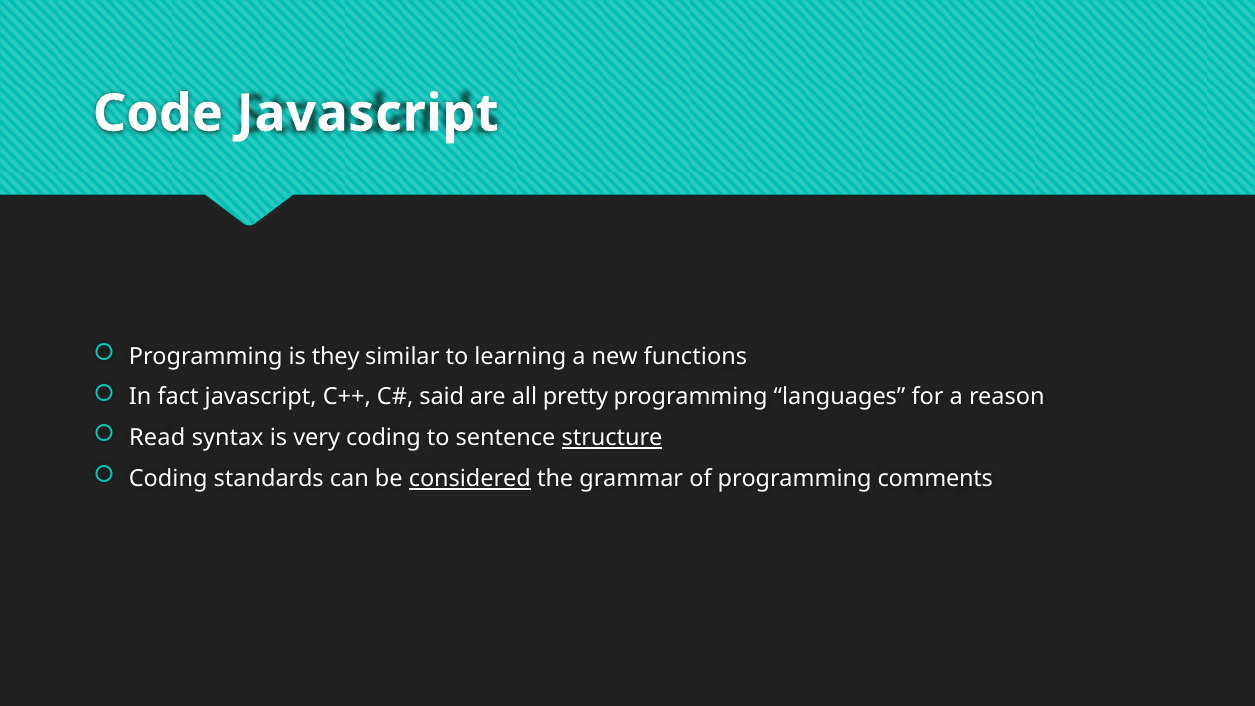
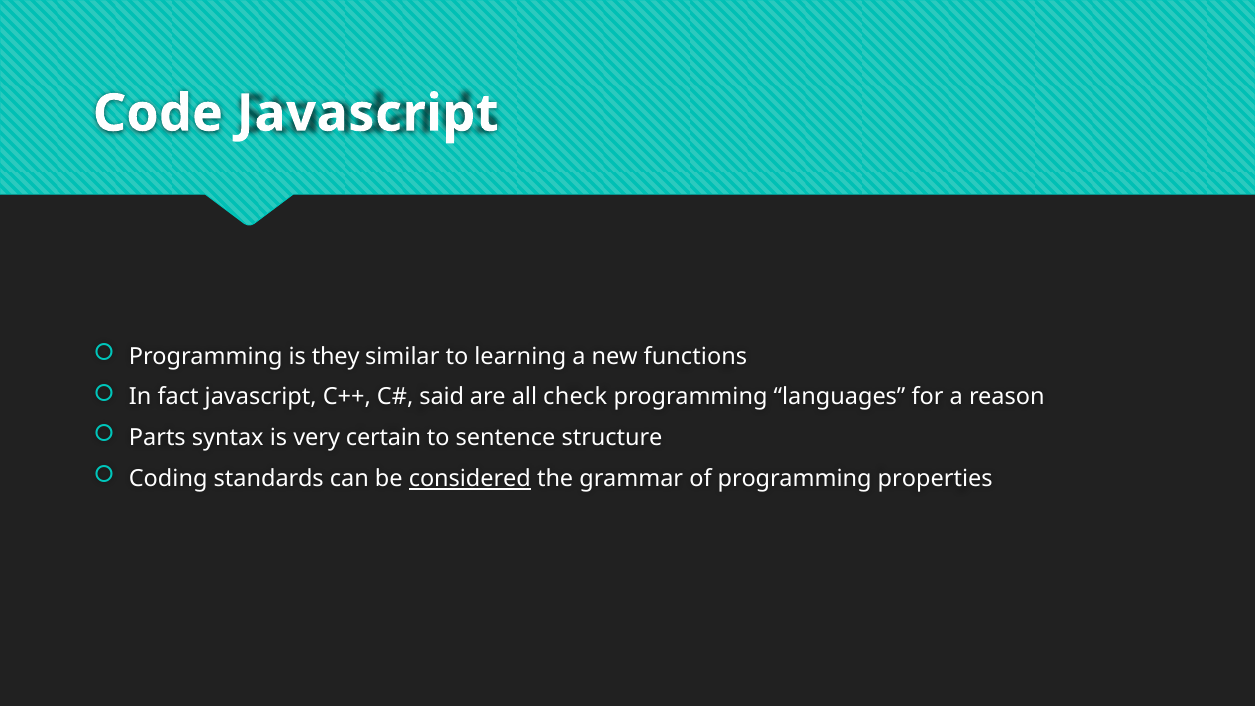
pretty: pretty -> check (575, 397)
Read: Read -> Parts (157, 438)
very coding: coding -> certain (384, 438)
structure underline: present -> none (612, 438)
comments: comments -> properties (935, 479)
